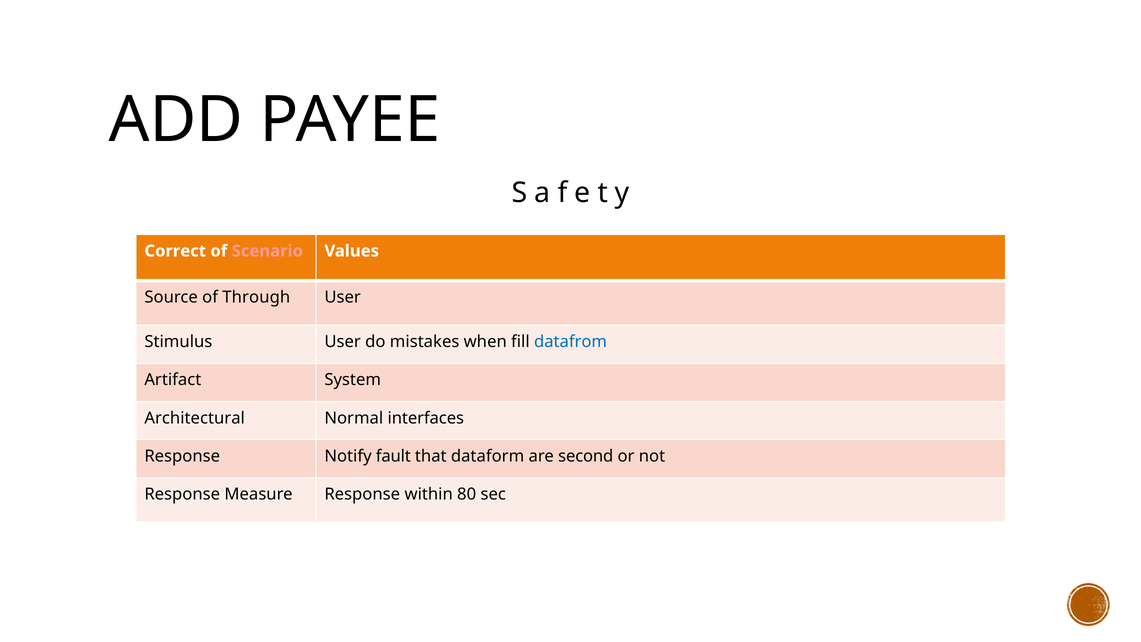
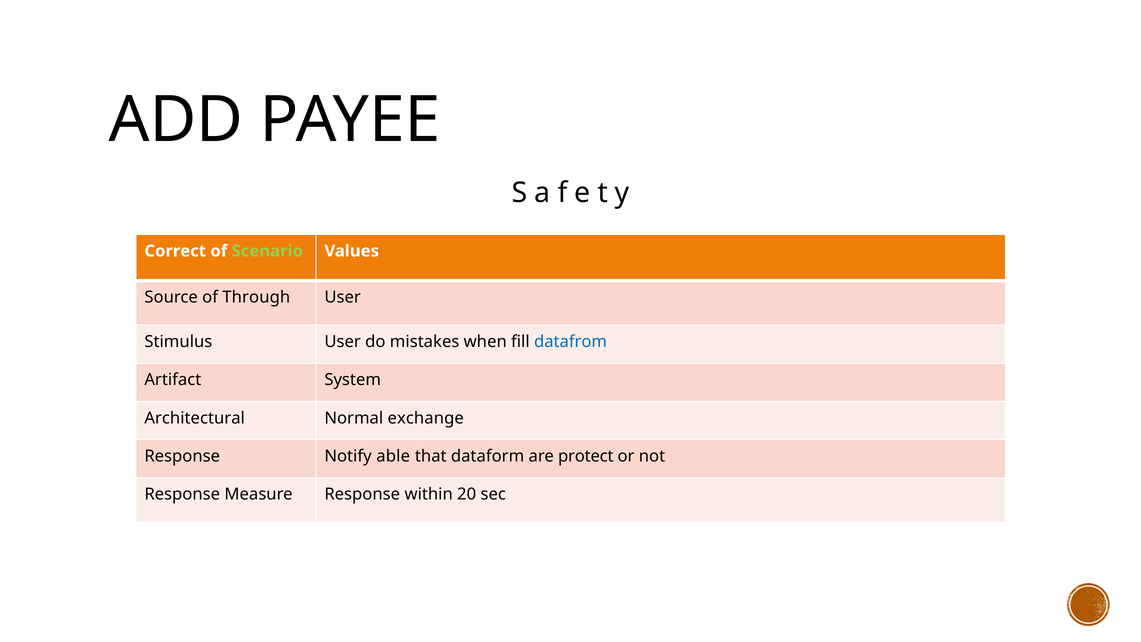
Scenario colour: pink -> light green (267, 251)
interfaces: interfaces -> exchange (426, 418)
fault: fault -> able (393, 456)
second: second -> protect (586, 456)
80: 80 -> 20 (467, 494)
